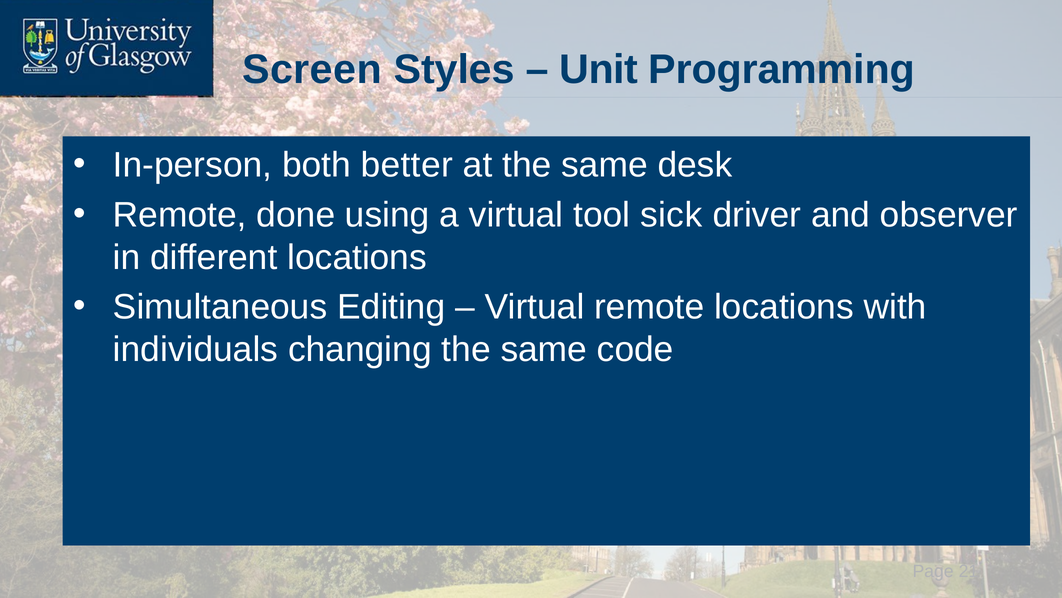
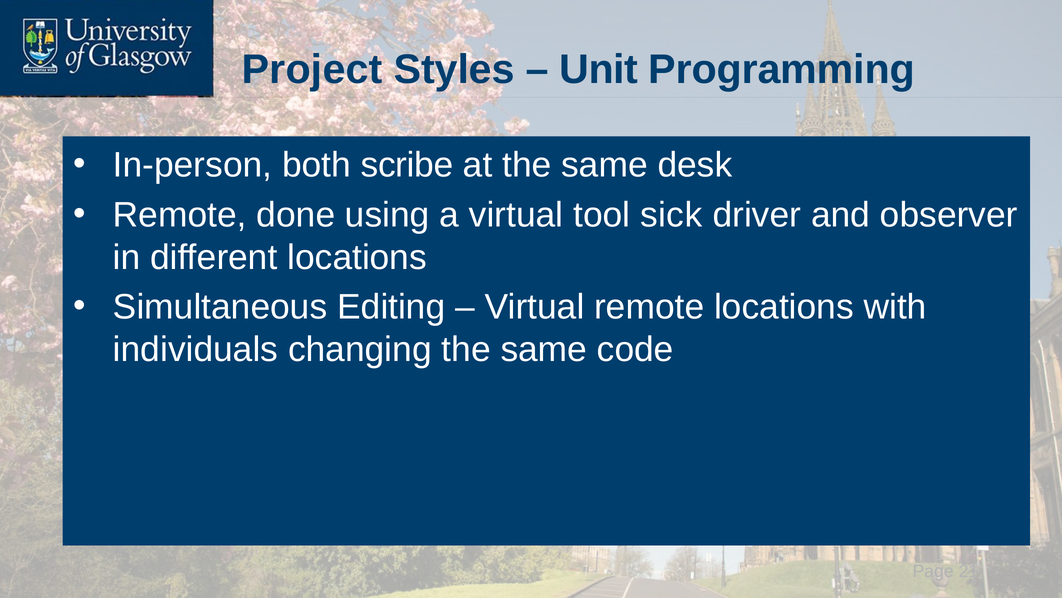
Screen: Screen -> Project (312, 70)
better: better -> scribe (407, 165)
